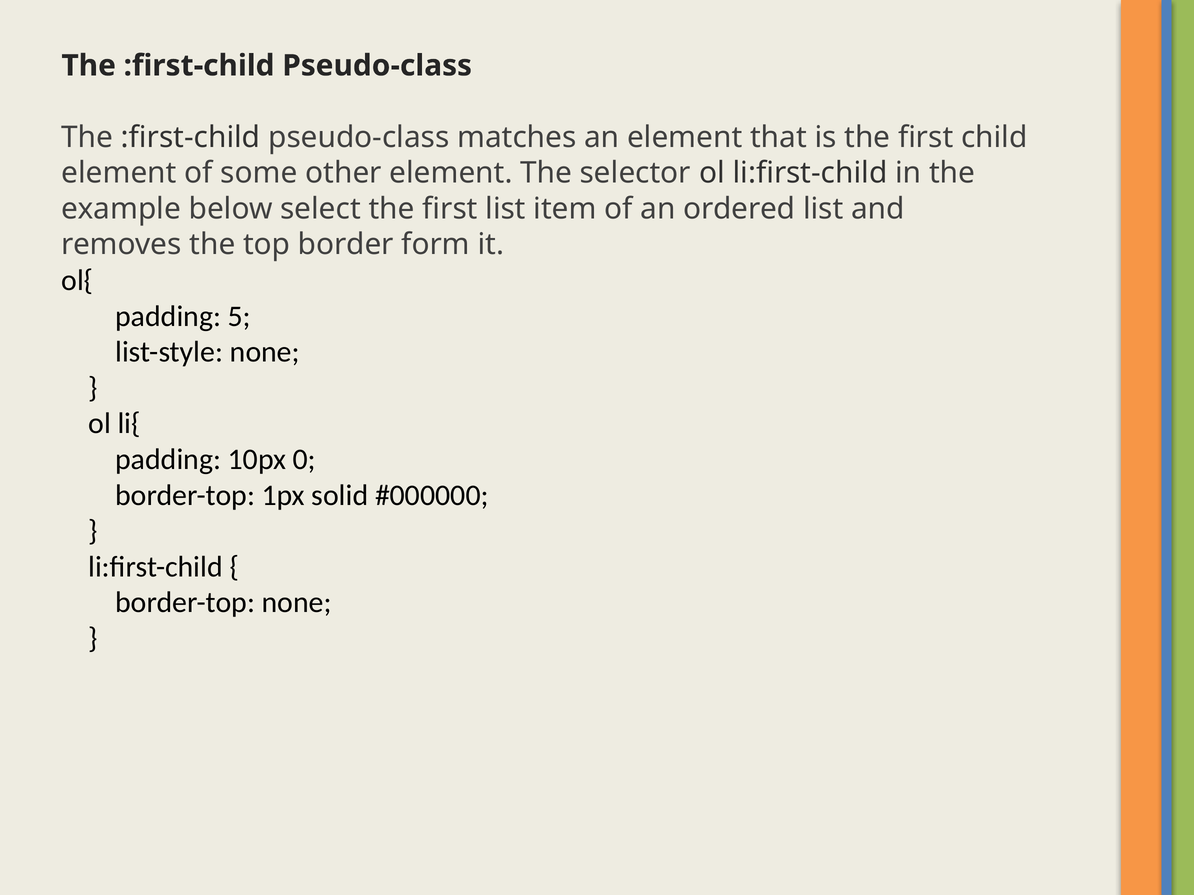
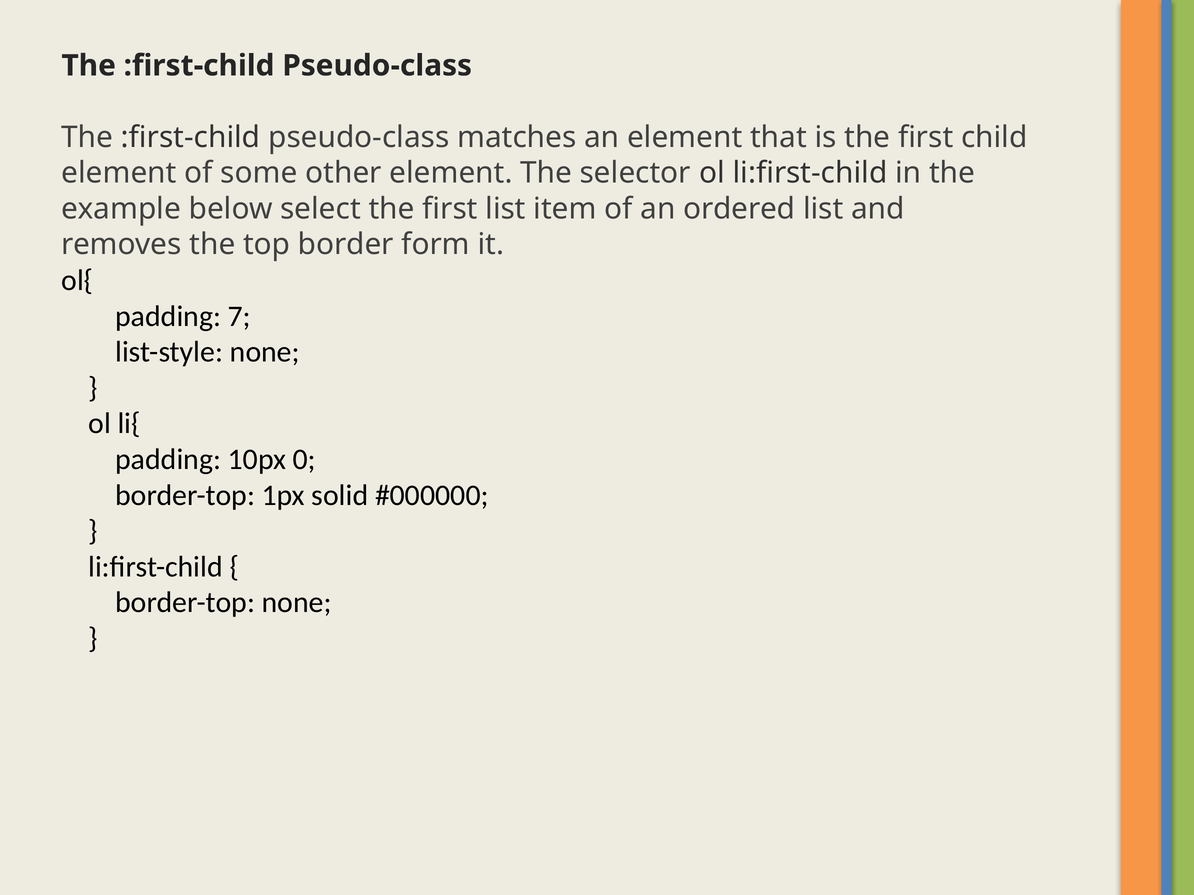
5: 5 -> 7 (239, 316)
